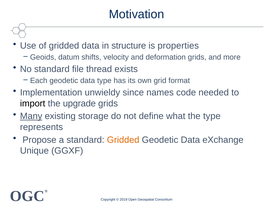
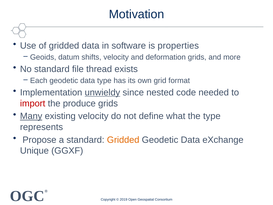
structure: structure -> software (129, 46)
unwieldy underline: none -> present (102, 92)
names: names -> nested (160, 92)
import colour: black -> red (33, 103)
upgrade: upgrade -> produce (79, 103)
existing storage: storage -> velocity (93, 116)
